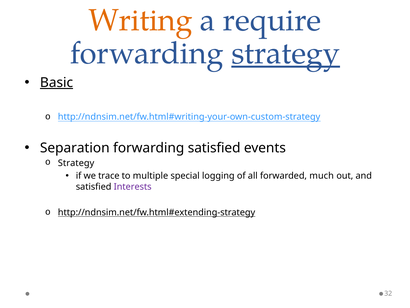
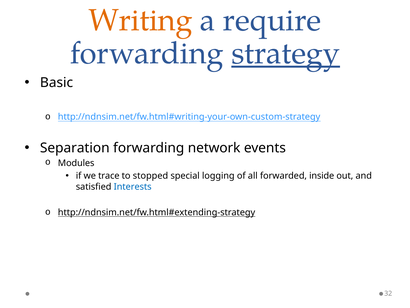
Basic underline: present -> none (57, 83)
forwarding satisfied: satisfied -> network (214, 148)
Strategy: Strategy -> Modules (76, 163)
multiple: multiple -> stopped (150, 176)
much: much -> inside (322, 176)
Interests colour: purple -> blue (133, 187)
